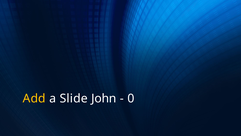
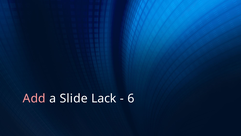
Add colour: yellow -> pink (34, 98)
John: John -> Lack (104, 98)
0: 0 -> 6 (131, 98)
